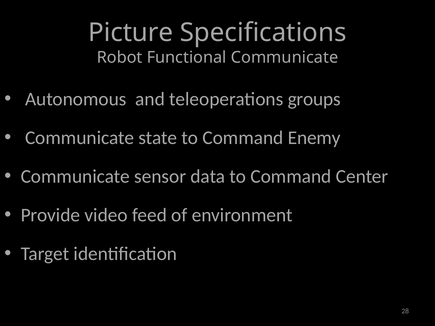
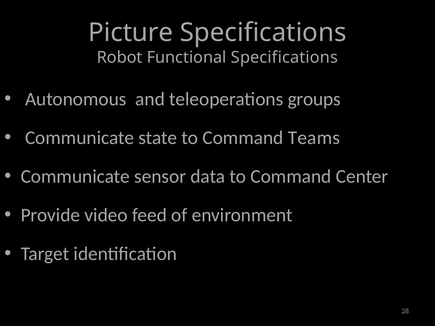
Functional Communicate: Communicate -> Specifications (284, 57)
Enemy: Enemy -> Teams (314, 138)
